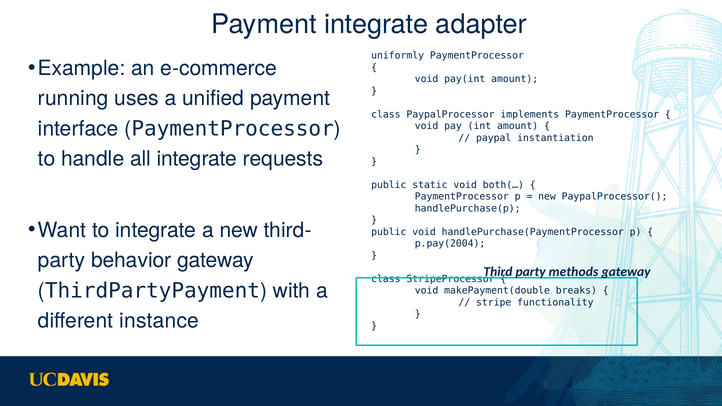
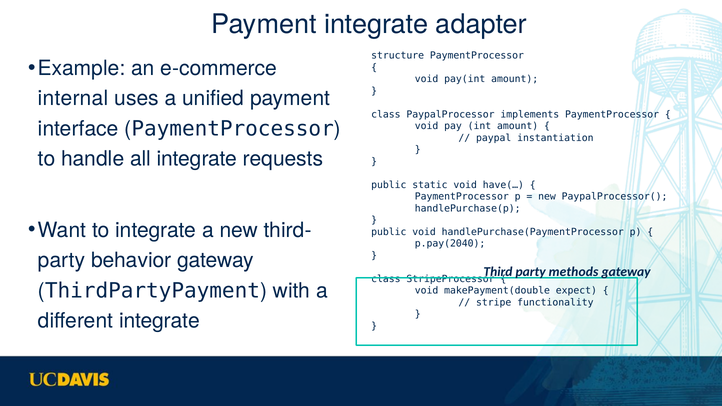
uniformly: uniformly -> structure (398, 56)
running: running -> internal (73, 99)
both(…: both(… -> have(… (503, 185)
p.pay(2004: p.pay(2004 -> p.pay(2040 (450, 244)
breaks: breaks -> expect (576, 291)
different instance: instance -> integrate (159, 321)
